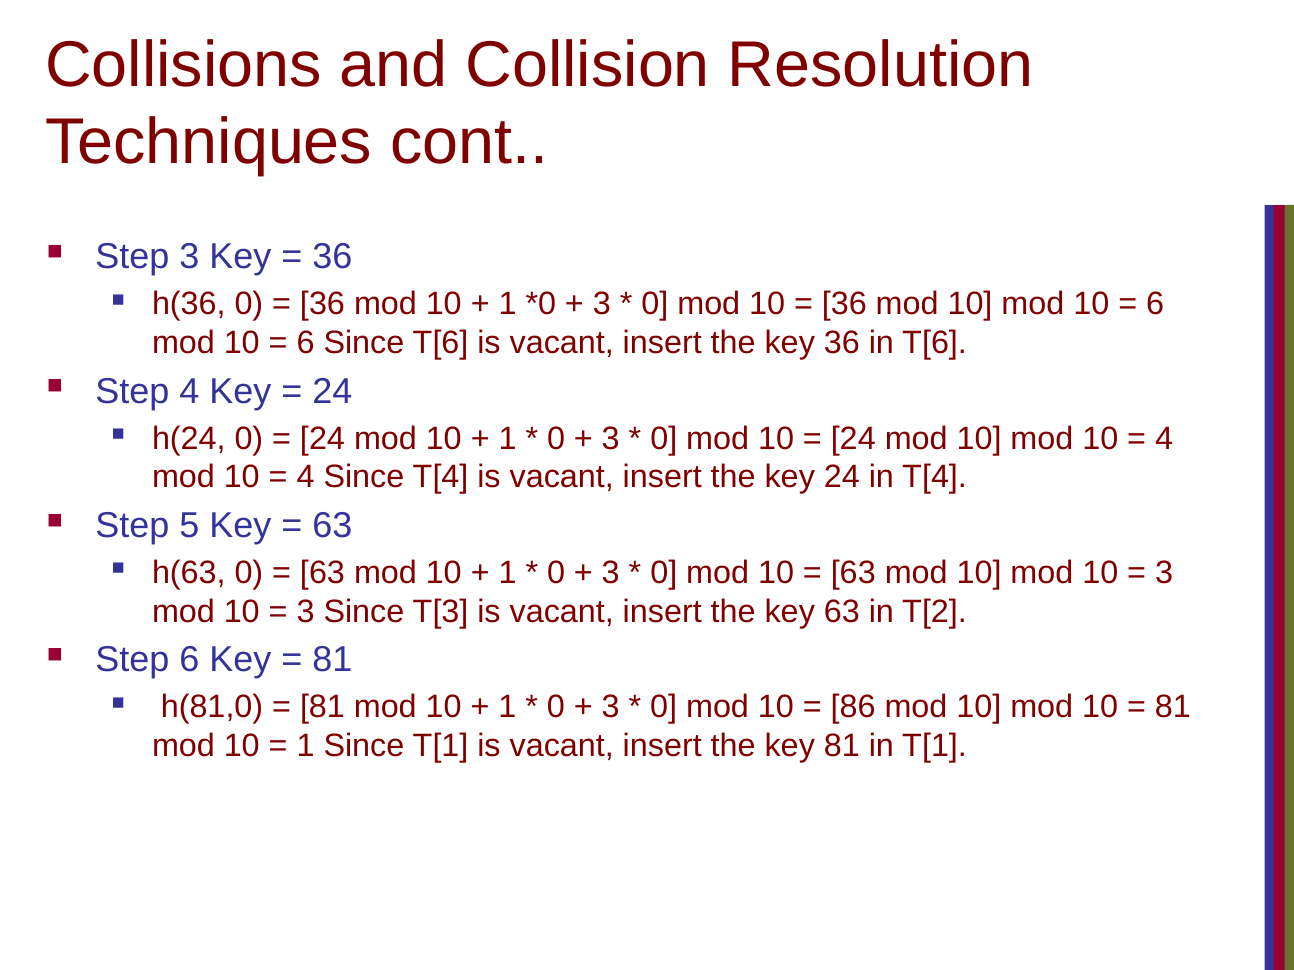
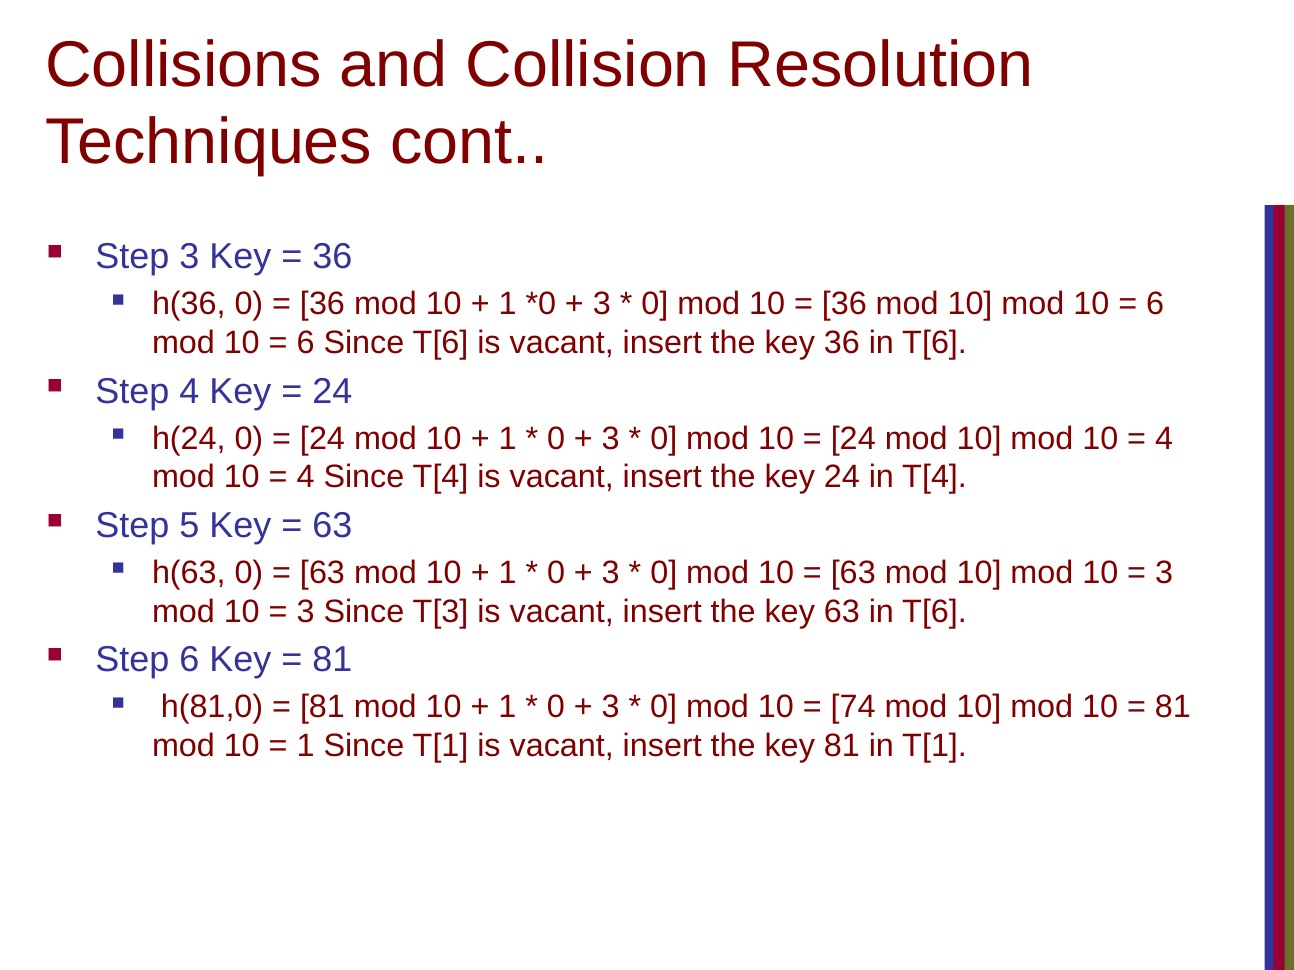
63 in T[2: T[2 -> T[6 (935, 612)
86: 86 -> 74 (853, 708)
